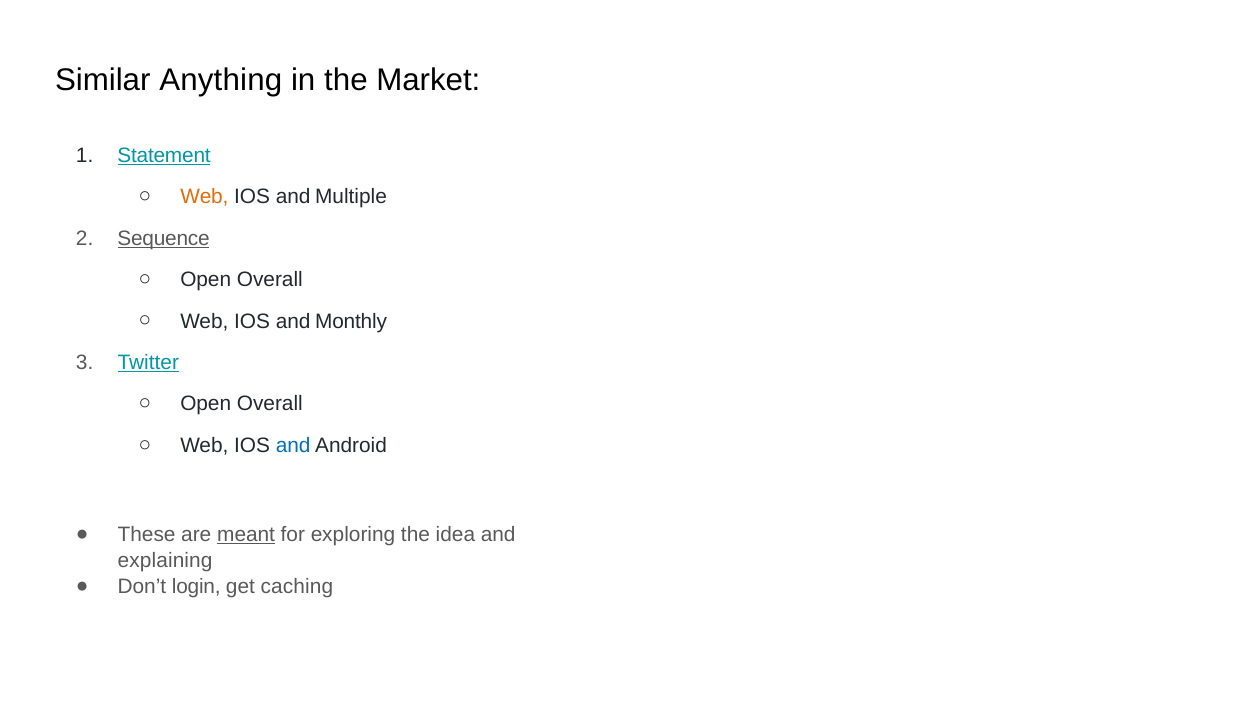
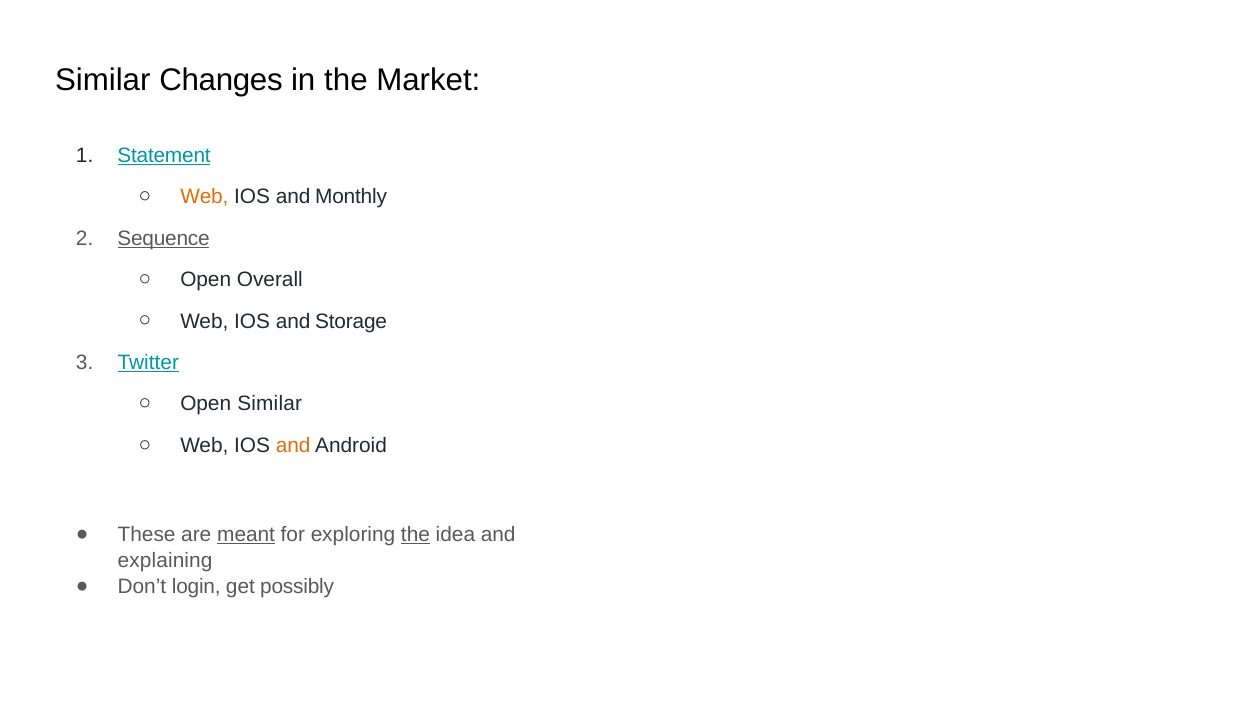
Anything: Anything -> Changes (221, 81)
Multiple: Multiple -> Monthly (351, 197)
Monthly: Monthly -> Storage (351, 321)
Overall: Overall -> Similar (270, 404)
and colour: blue -> orange (293, 445)
the underline: none -> present (415, 534)
caching: caching -> possibly (297, 586)
